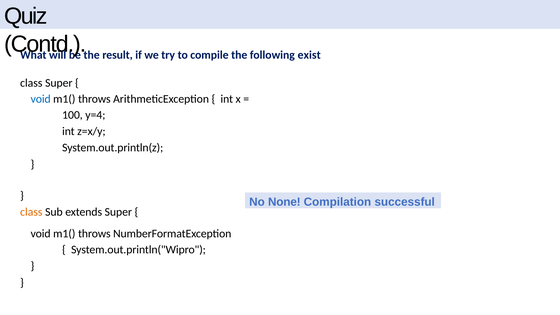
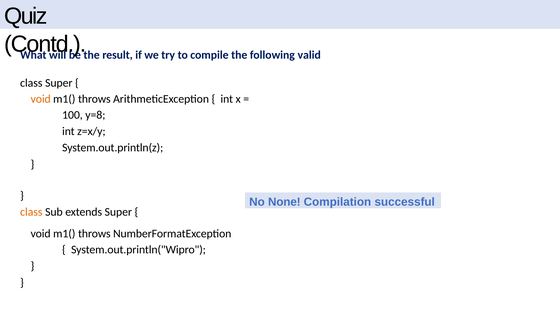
exist: exist -> valid (309, 55)
void colour: blue -> orange (41, 99)
y=4: y=4 -> y=8 (95, 115)
